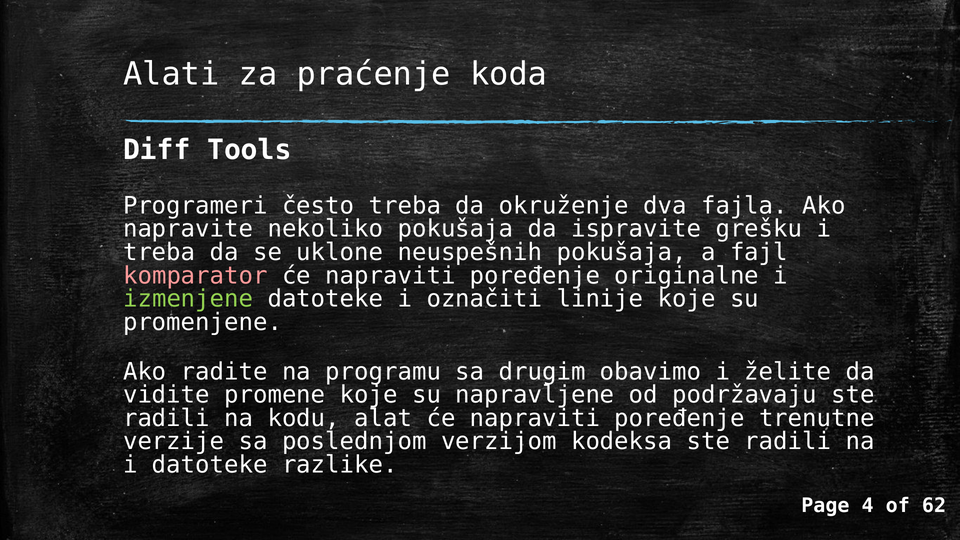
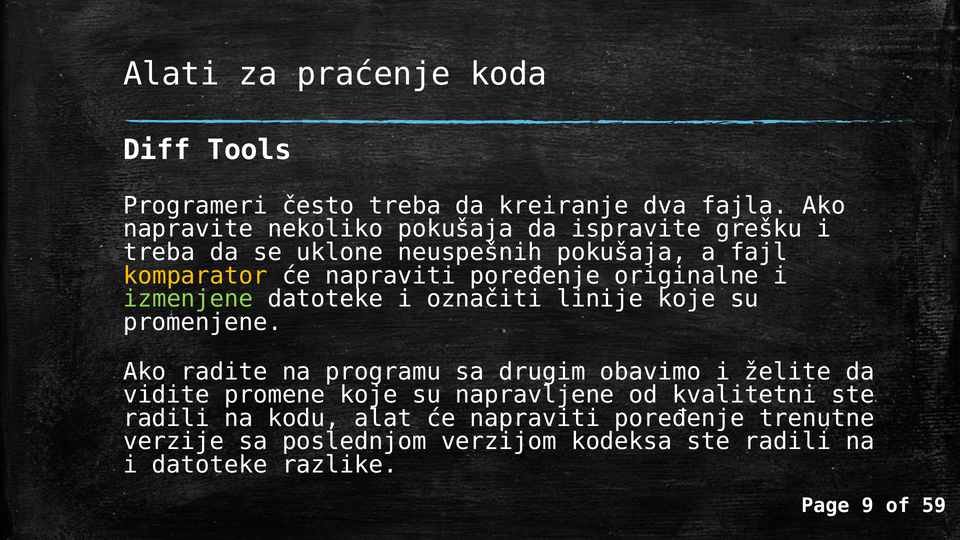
okruženje: okruženje -> kreiranje (564, 206)
komparator colour: pink -> yellow (195, 276)
podržavaju: podržavaju -> kvalitetni (745, 395)
4: 4 -> 9 (868, 506)
62: 62 -> 59 (934, 506)
